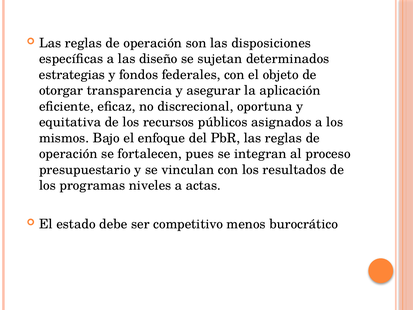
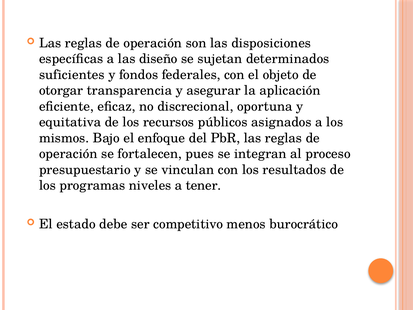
estrategias: estrategias -> suficientes (72, 75)
actas: actas -> tener (203, 185)
